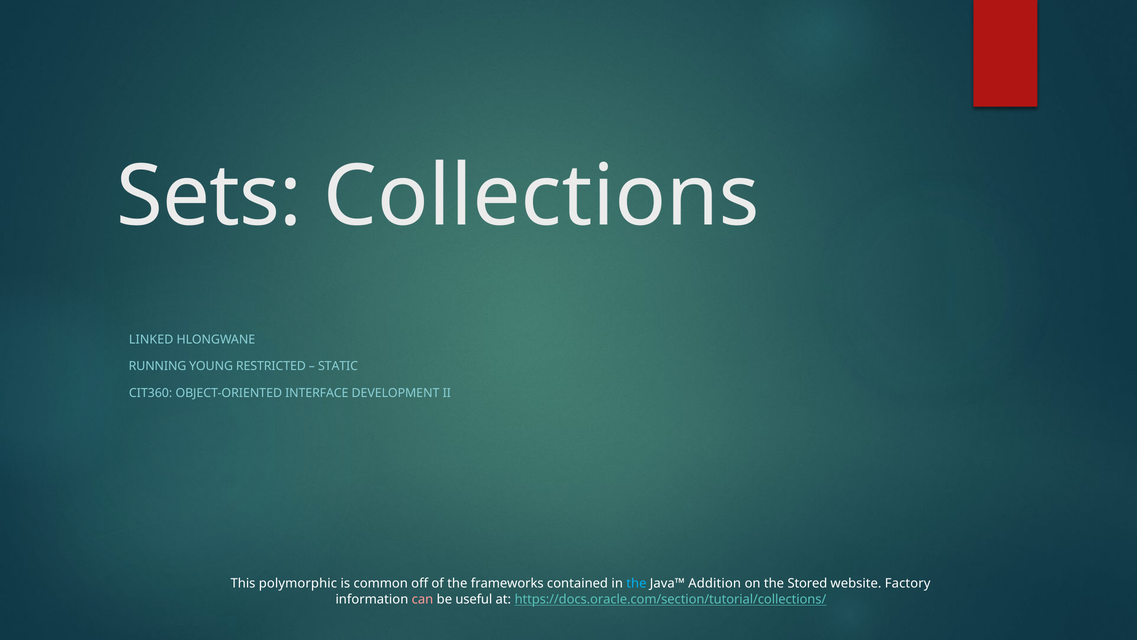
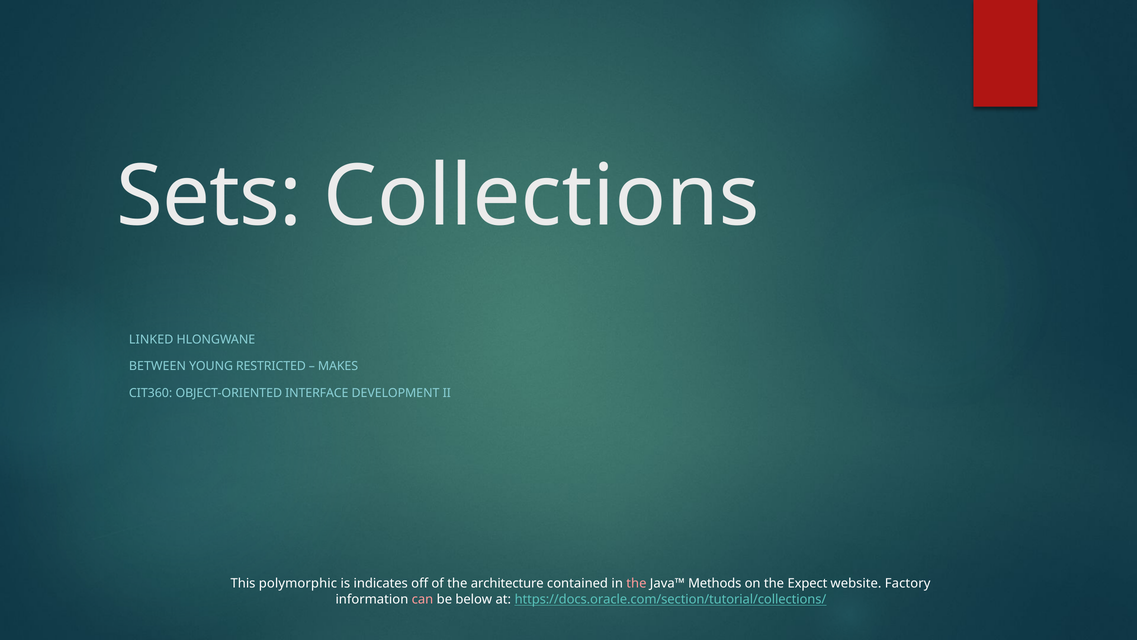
RUNNING: RUNNING -> BETWEEN (157, 366)
STATIC: STATIC -> MAKES (338, 366)
common: common -> indicates (381, 583)
frameworks: frameworks -> architecture (507, 583)
the colour: light blue -> pink (636, 583)
Addition: Addition -> Methods (715, 583)
Stored: Stored -> Expect (807, 583)
useful: useful -> below (474, 599)
